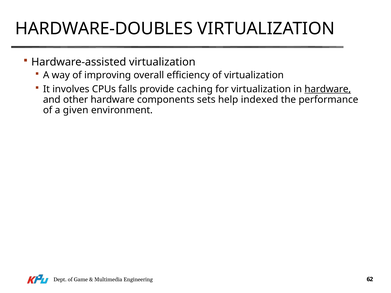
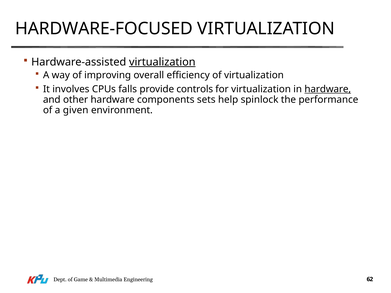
HARDWARE-DOUBLES: HARDWARE-DOUBLES -> HARDWARE-FOCUSED (104, 29)
virtualization underline: none -> present (162, 62)
caching: caching -> controls (195, 89)
indexed: indexed -> spinlock (260, 100)
